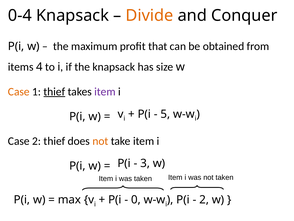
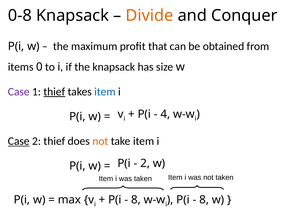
0-4: 0-4 -> 0-8 (20, 15)
4: 4 -> 0 (39, 67)
Case colour: orange -> purple (19, 91)
item colour: purple -> blue (105, 91)
5: 5 -> 4 (165, 114)
Case underline: none -> present (19, 141)
3: 3 -> 2 (145, 163)
0: 0 -> 8 (136, 199)
2: 2 -> 8 (204, 199)
